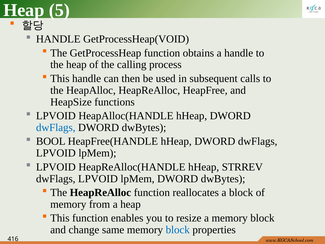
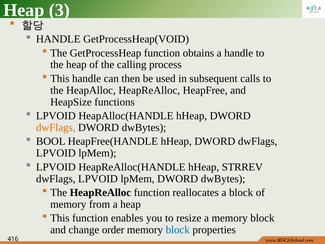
5: 5 -> 3 (59, 10)
dwFlags colour: blue -> orange (56, 127)
same: same -> order (113, 230)
